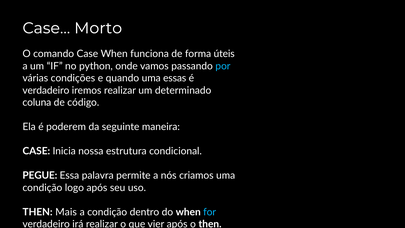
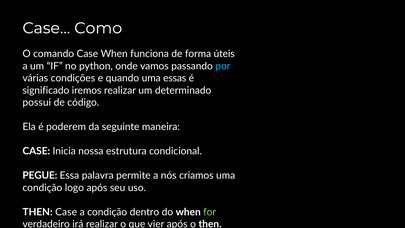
Morto: Morto -> Como (98, 28)
verdadeiro: verdadeiro -> significado (46, 90)
coluna: coluna -> possui (37, 103)
THEN Mais: Mais -> Case (66, 212)
for colour: light blue -> light green (210, 212)
